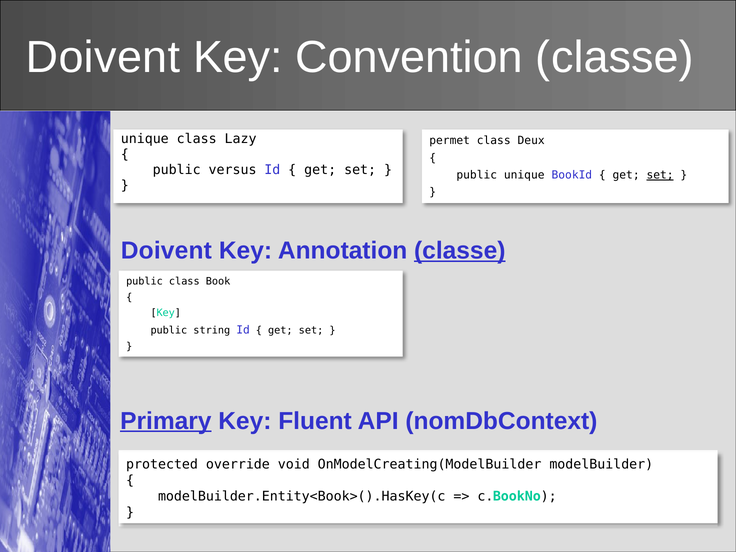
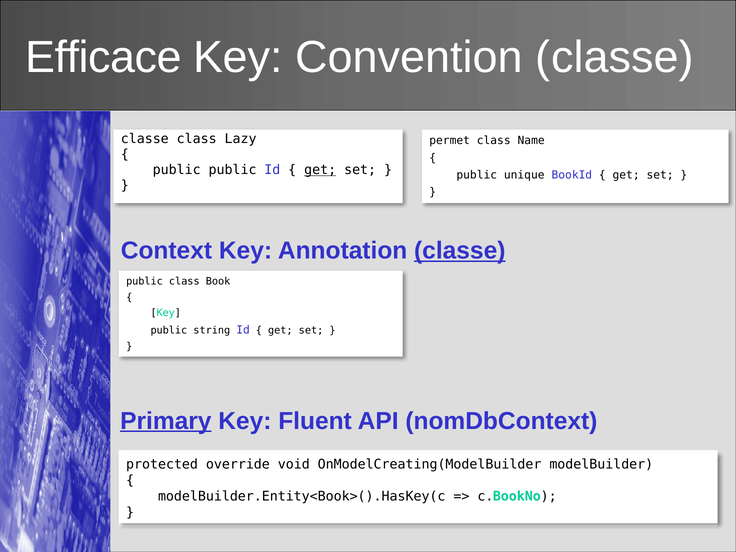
Doivent: Doivent -> Efficace (103, 57)
unique: unique -> classe (145, 139)
Deux: Deux -> Name (531, 141)
public versus: versus -> public (233, 170)
get underline: none -> present (320, 170)
set underline: present -> none (660, 175)
Doivent: Doivent -> Context (166, 251)
